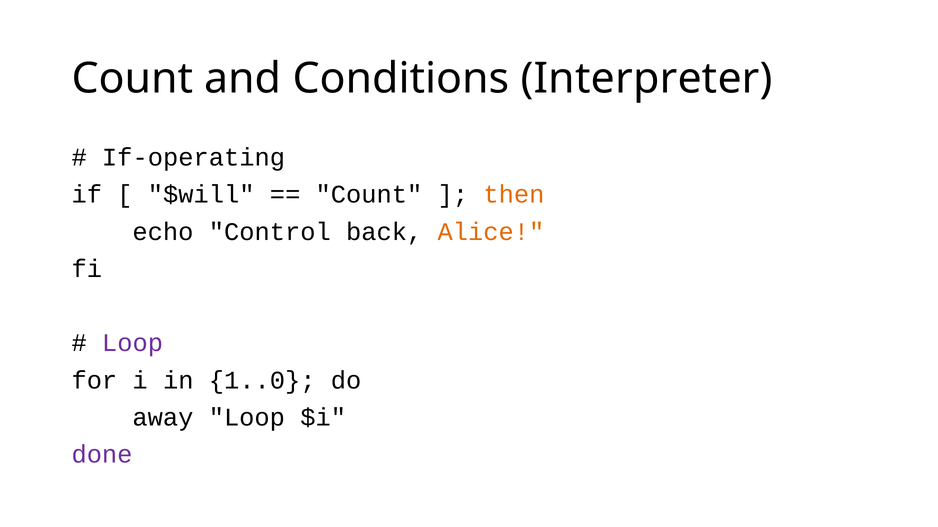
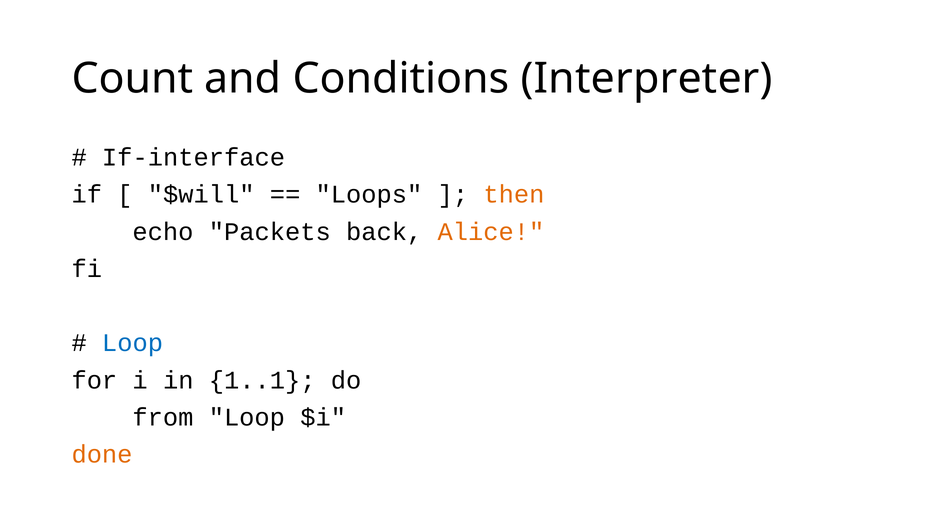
If-operating: If-operating -> If-interface (194, 158)
Count: Count -> Loops (369, 195)
Control: Control -> Packets (270, 232)
Loop colour: purple -> blue (133, 344)
1..0: 1..0 -> 1..1 (262, 381)
away: away -> from (163, 418)
done colour: purple -> orange (102, 455)
